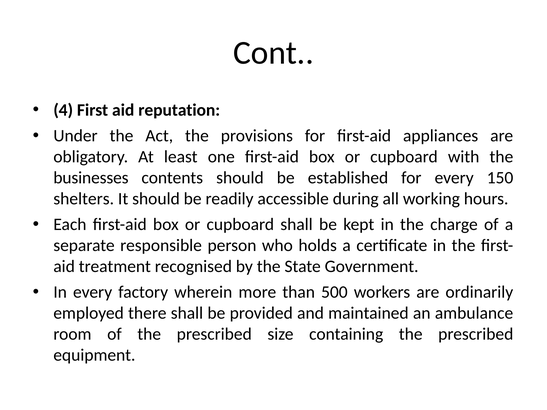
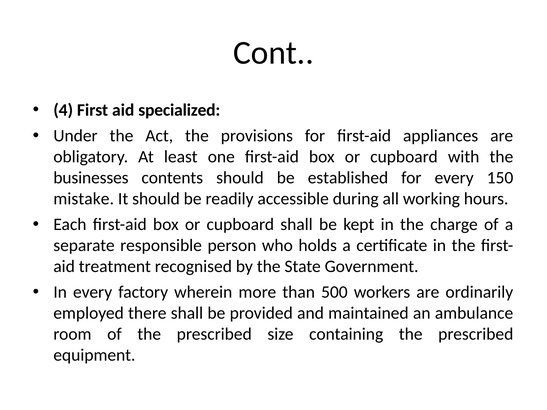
reputation: reputation -> specialized (179, 110)
shelters: shelters -> mistake (84, 199)
